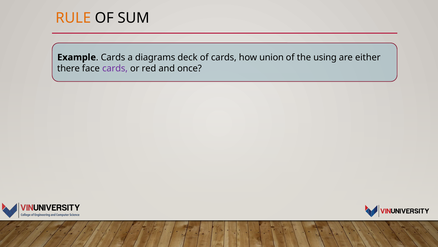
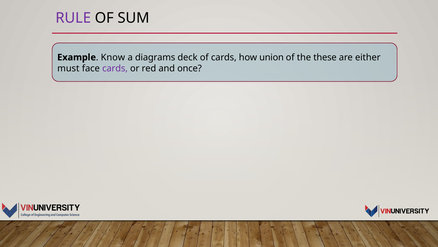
RULE colour: orange -> purple (73, 18)
Cards: Cards -> Know (113, 57)
using: using -> these (325, 57)
there: there -> must (68, 68)
